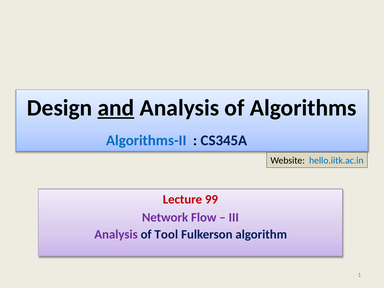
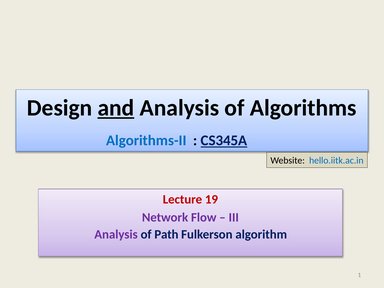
CS345A underline: none -> present (224, 141)
99: 99 -> 19 (211, 199)
Tool: Tool -> Path (166, 234)
